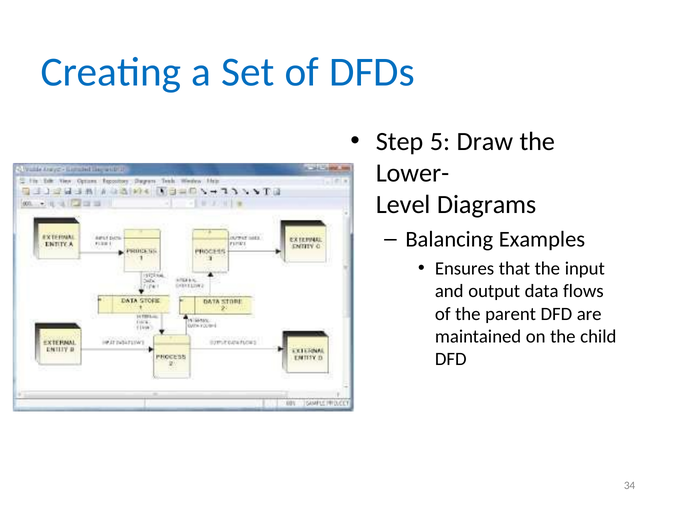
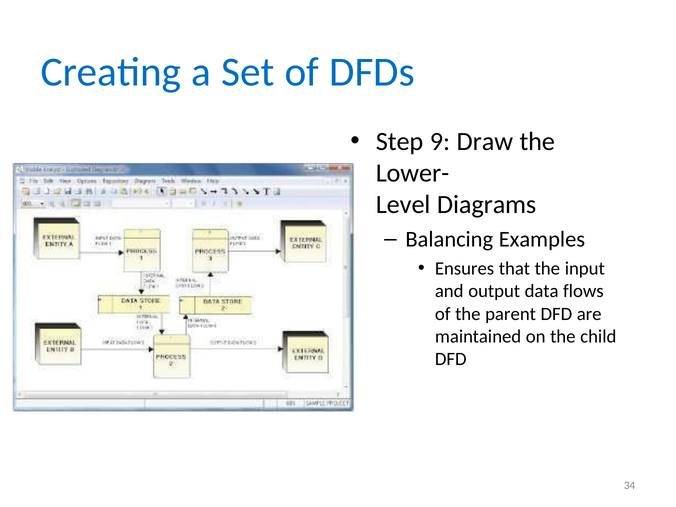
5: 5 -> 9 (440, 142)
